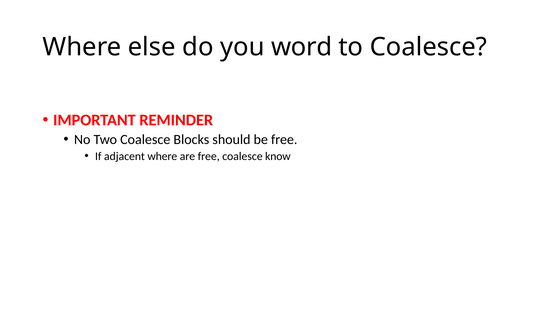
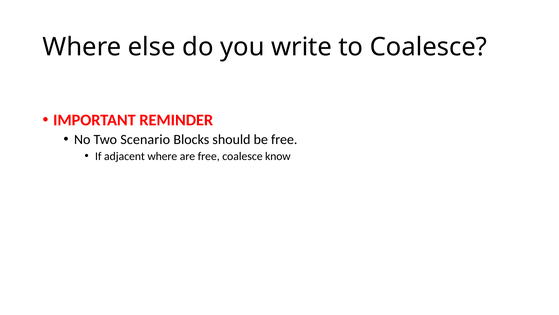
word: word -> write (302, 47)
Two Coalesce: Coalesce -> Scenario (145, 139)
